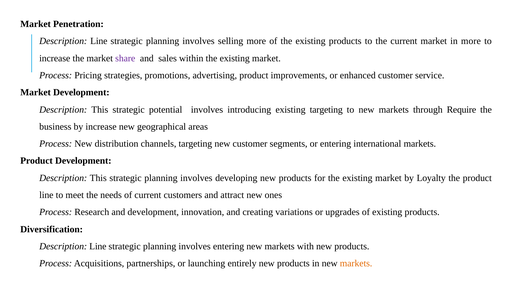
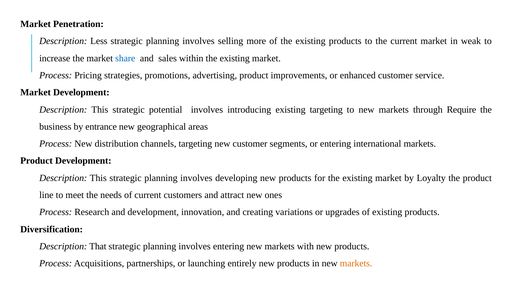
Line: Line -> Less (99, 41)
in more: more -> weak (471, 41)
share colour: purple -> blue (125, 58)
by increase: increase -> entrance (101, 126)
Line: Line -> That (98, 246)
